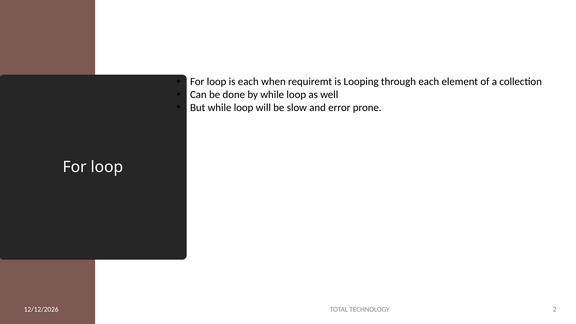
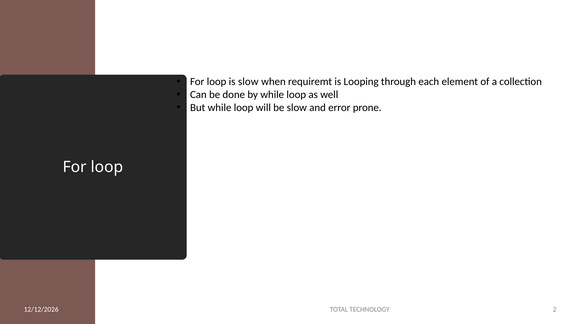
is each: each -> slow (248, 82)
